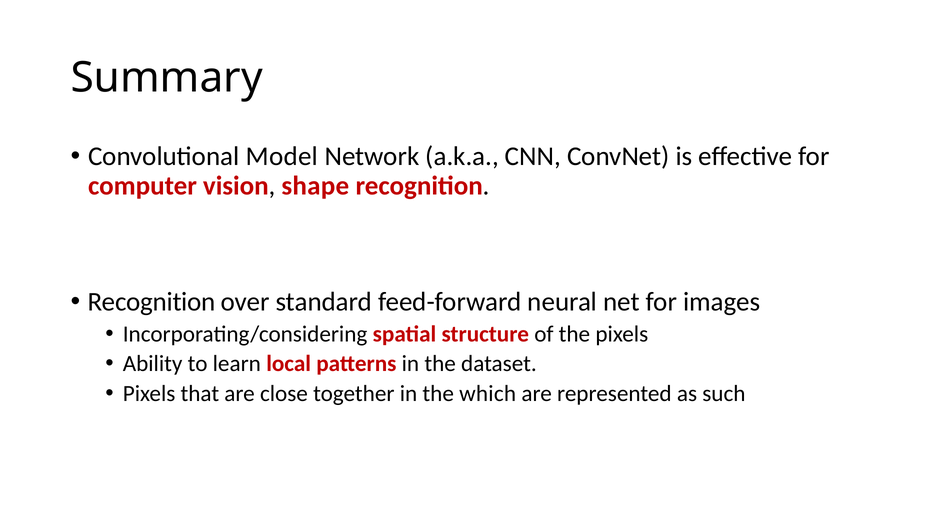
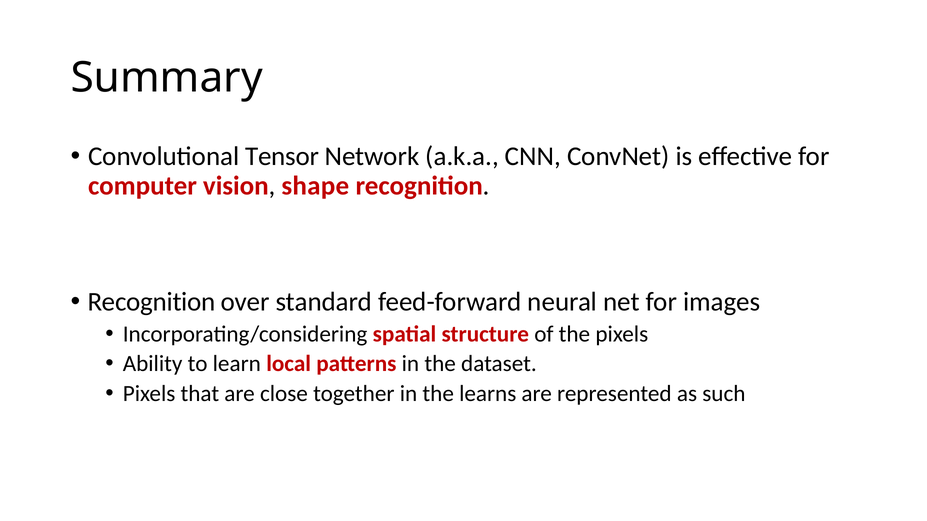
Model: Model -> Tensor (282, 157)
which: which -> learns (488, 394)
